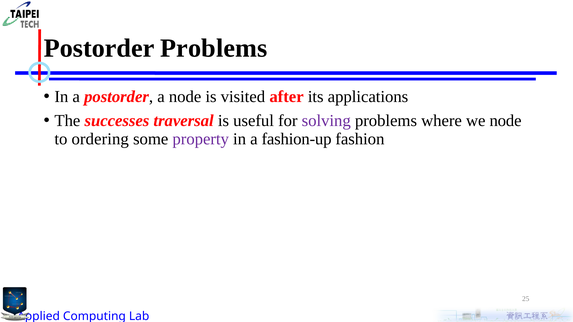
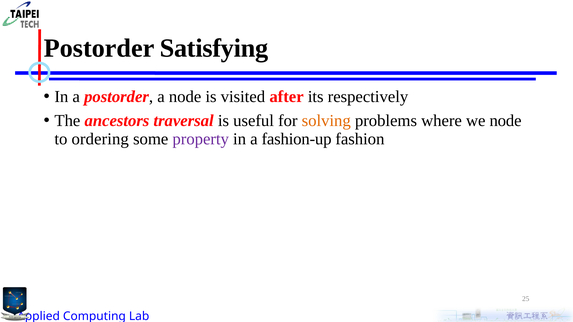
Postorder Problems: Problems -> Satisfying (214, 48)
applications: applications -> respectively (368, 97)
successes: successes -> ancestors (117, 121)
solving colour: purple -> orange (326, 121)
